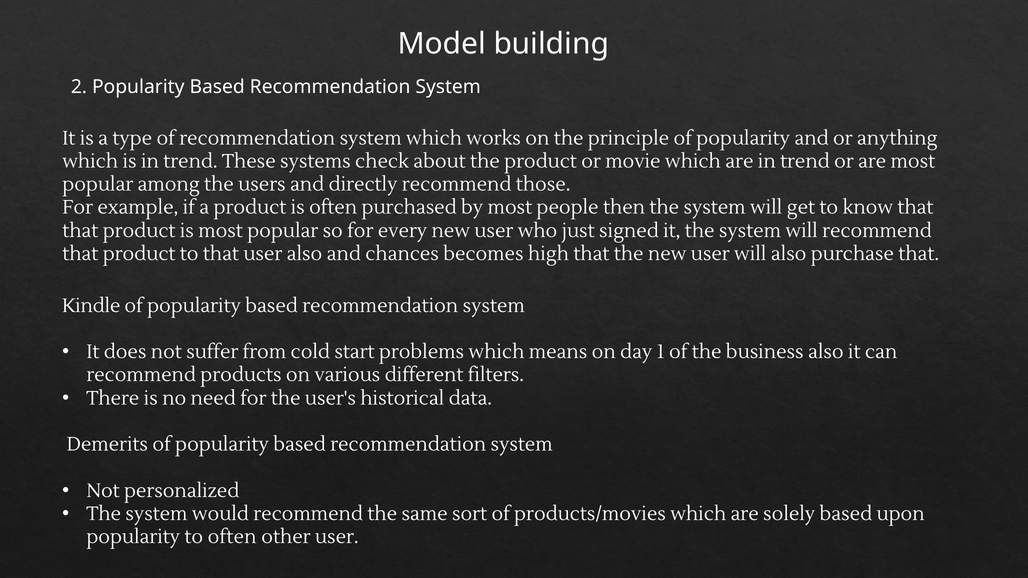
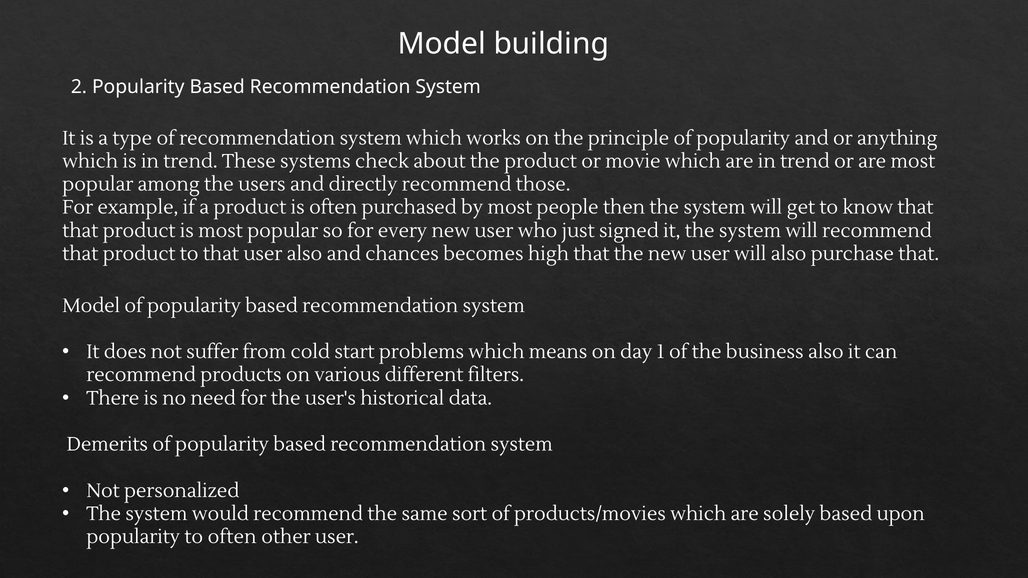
Kindle: Kindle -> Model (91, 306)
